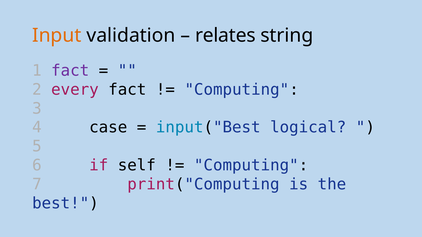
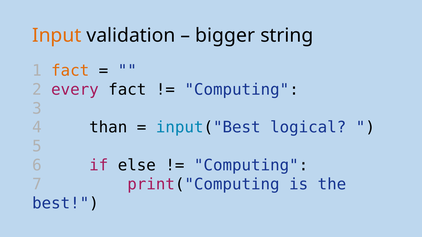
relates: relates -> bigger (225, 35)
fact colour: purple -> orange (70, 71)
case: case -> than (108, 128)
self: self -> else (137, 166)
